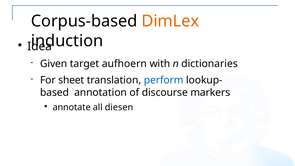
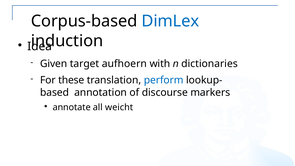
DimLex colour: orange -> blue (170, 21)
sheet: sheet -> these (71, 80)
diesen: diesen -> weicht (119, 107)
